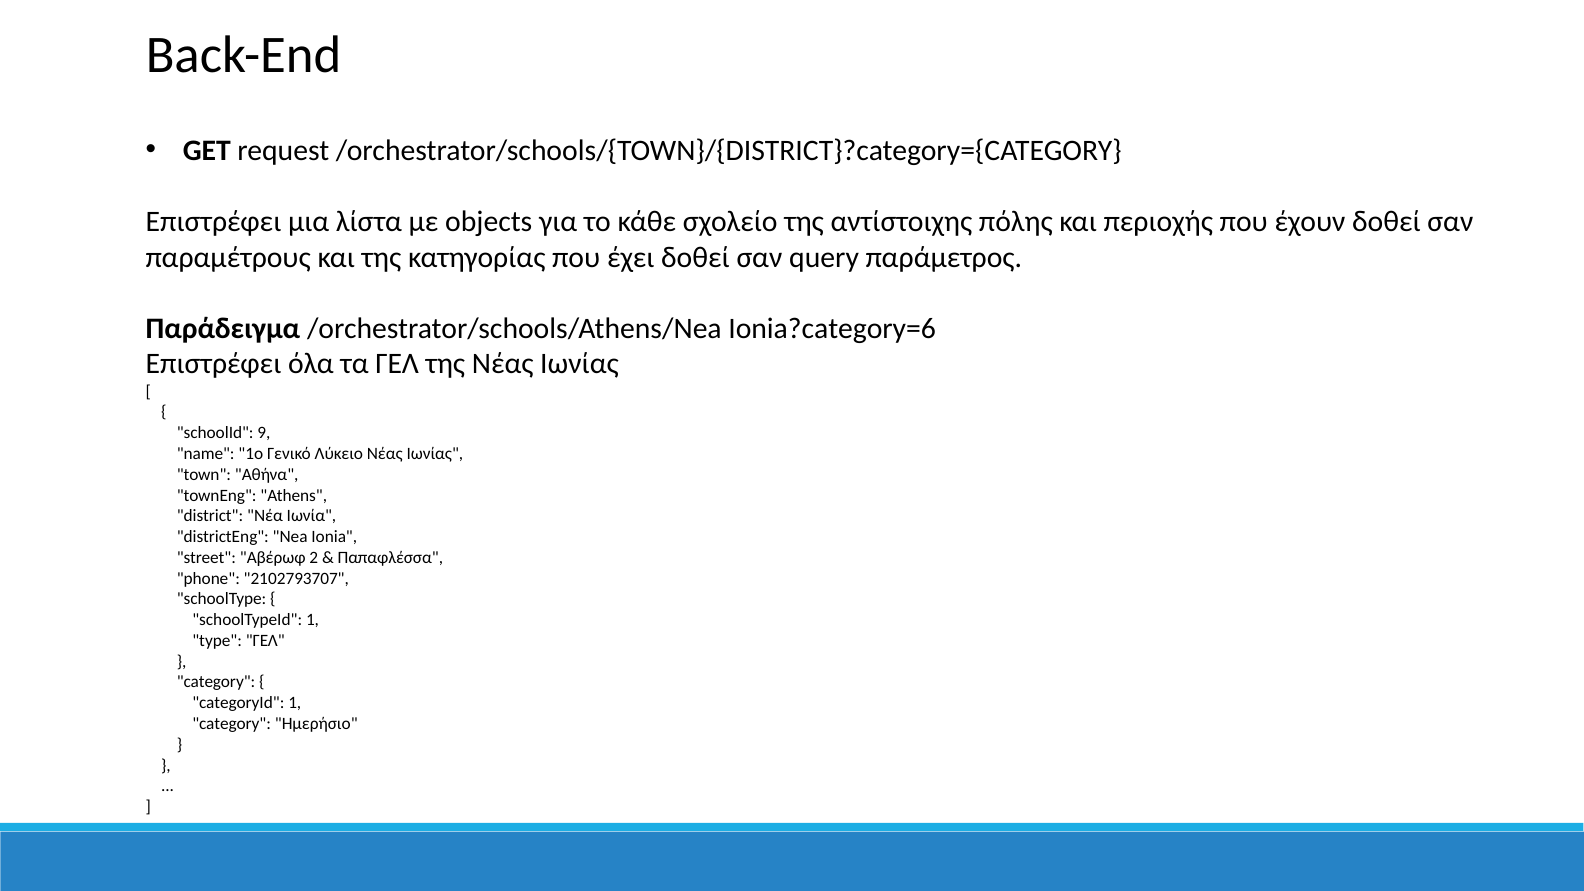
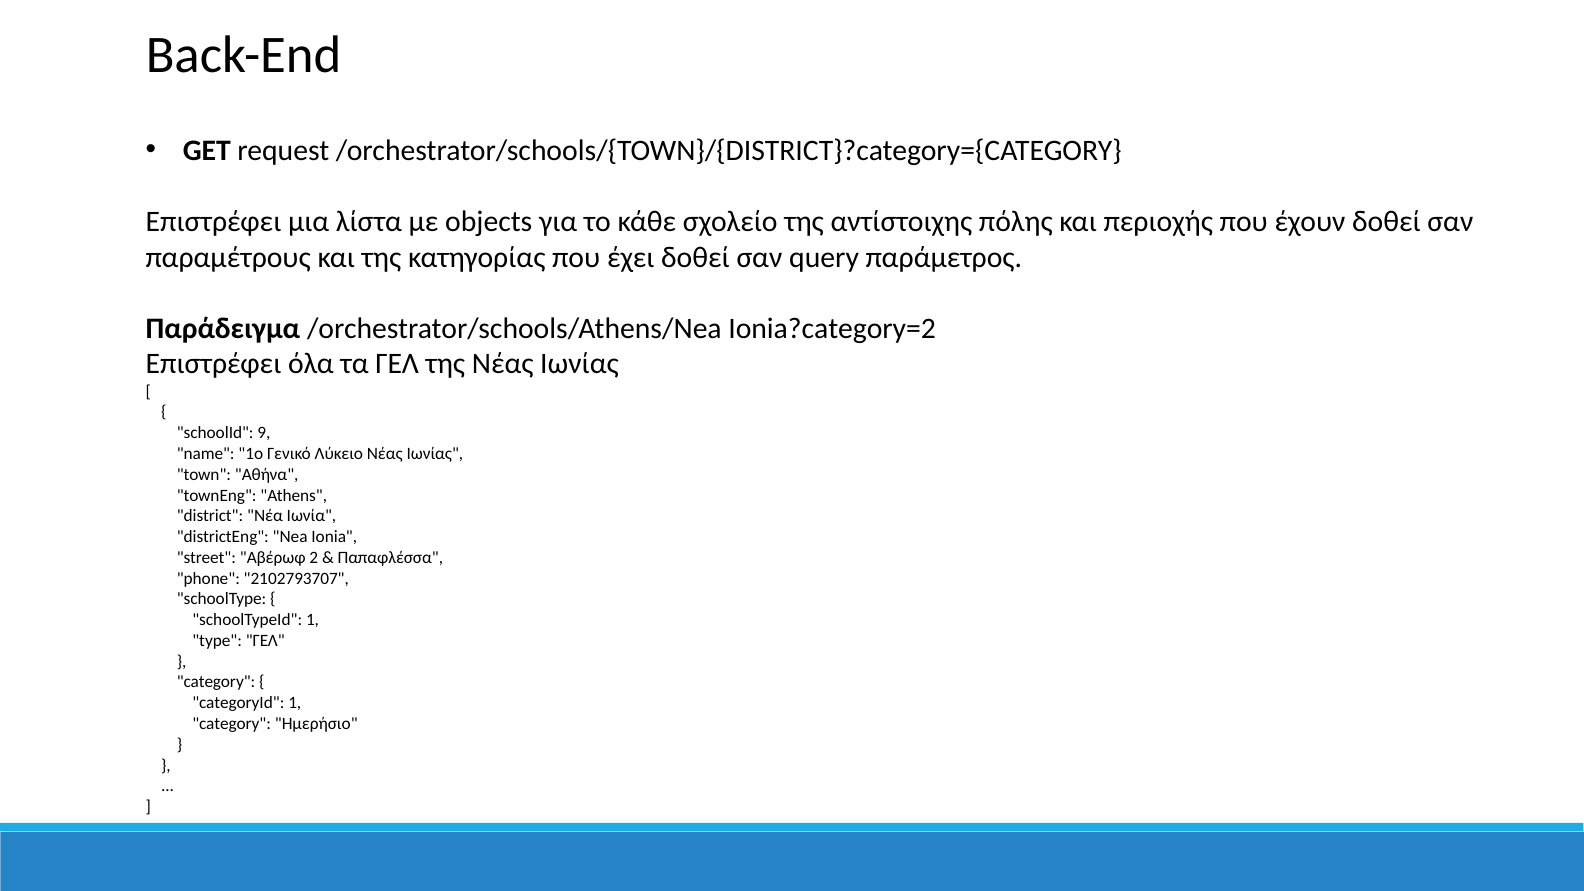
Ionia?category=6: Ionia?category=6 -> Ionia?category=2 (832, 329)
